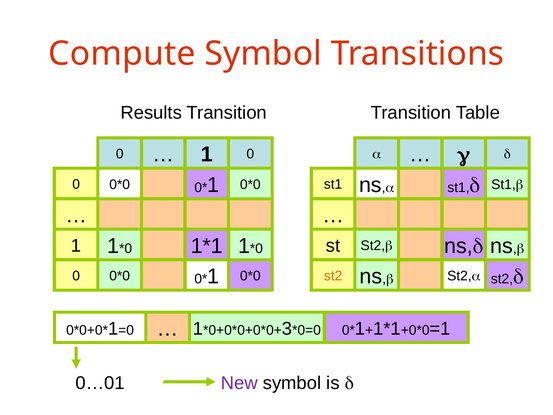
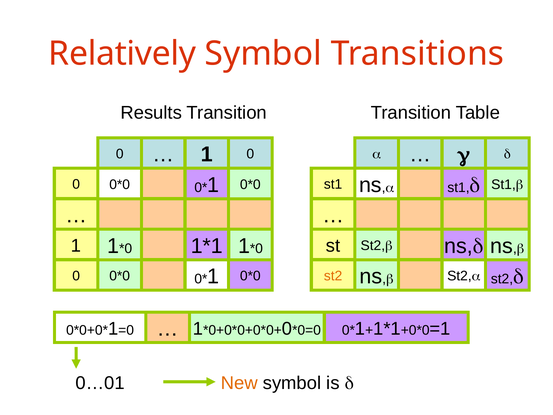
Compute: Compute -> Relatively (122, 54)
3: 3 -> 0 (287, 328)
New colour: purple -> orange (239, 383)
